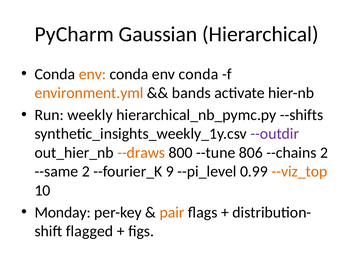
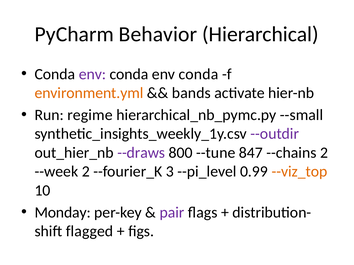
Gaussian: Gaussian -> Behavior (158, 34)
env colour: orange -> purple (92, 74)
weekly: weekly -> regime (90, 115)
--shifts: --shifts -> --small (302, 115)
--draws colour: orange -> purple (141, 153)
806: 806 -> 847 (251, 153)
--same: --same -> --week (56, 172)
9: 9 -> 3 (170, 172)
pair colour: orange -> purple (172, 213)
